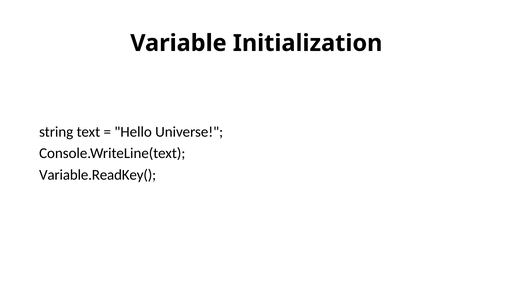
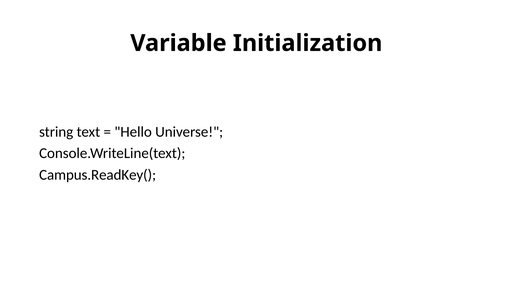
Variable.ReadKey(: Variable.ReadKey( -> Campus.ReadKey( (98, 175)
